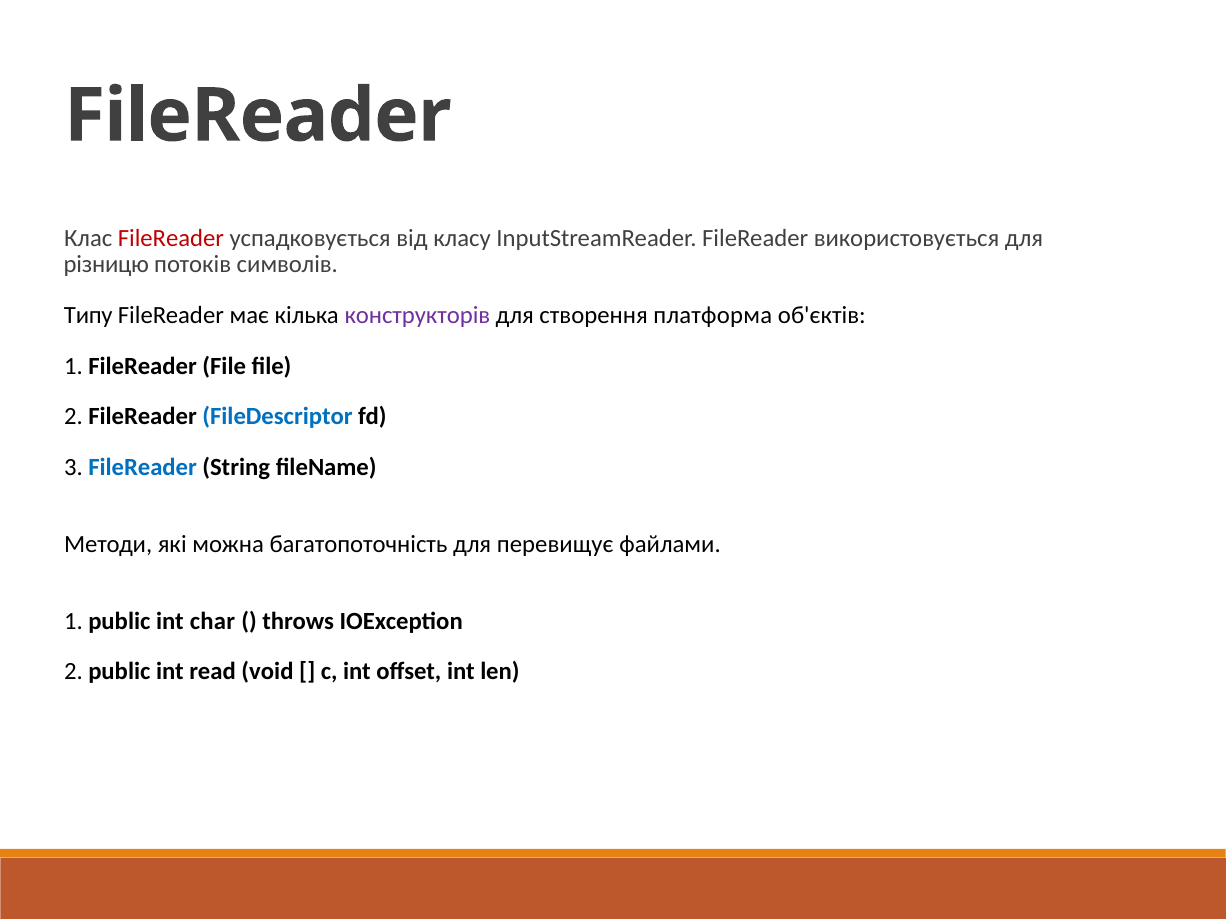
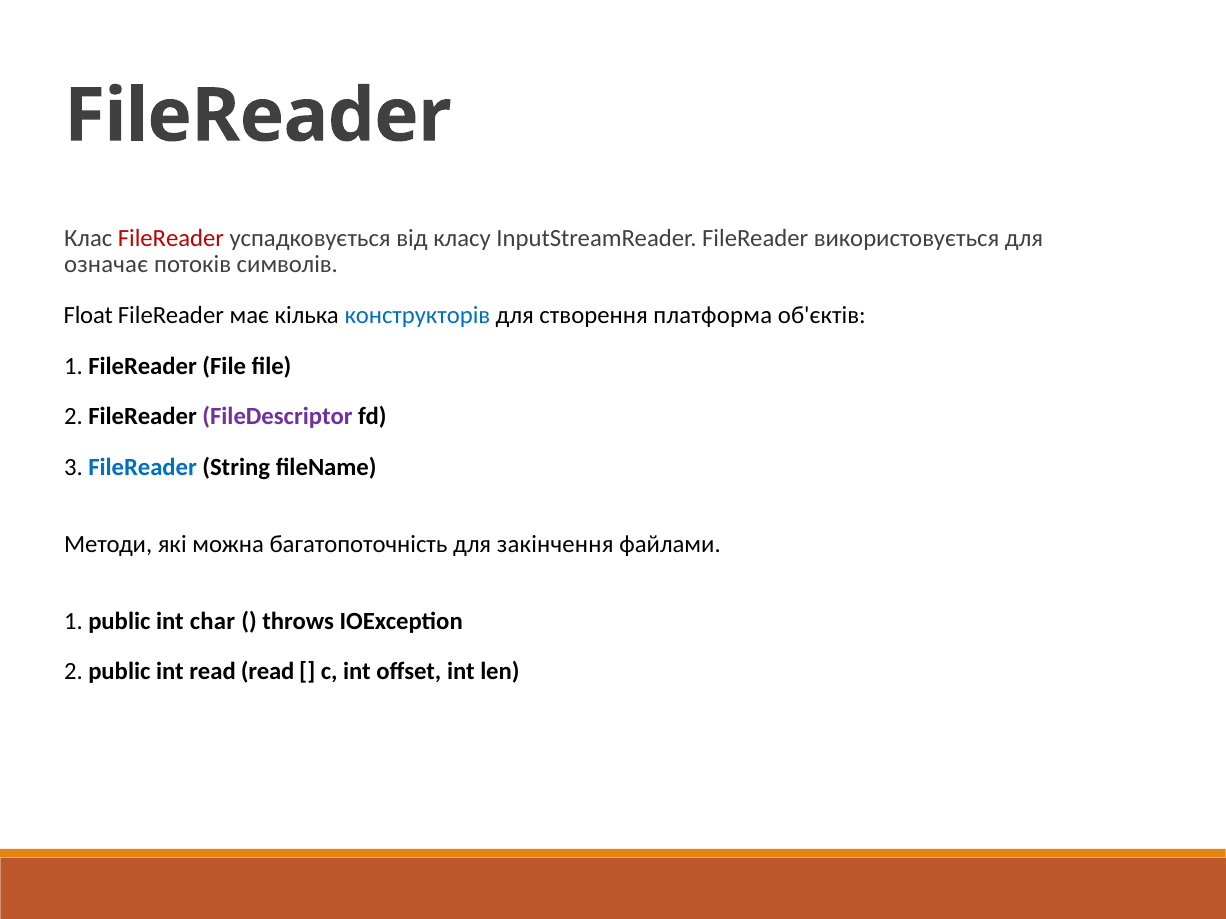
різницю: різницю -> означає (106, 265)
Типу: Типу -> Float (88, 316)
конструкторів colour: purple -> blue (417, 316)
FileDescriptor colour: blue -> purple (278, 417)
перевищує: перевищує -> закінчення (555, 544)
read void: void -> read (268, 672)
